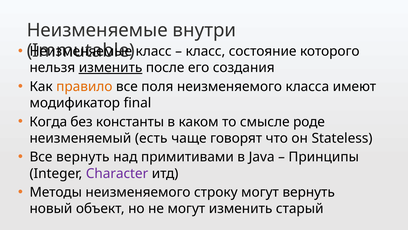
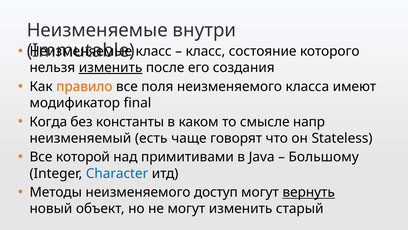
роде: роде -> напр (309, 122)
Все вернуть: вернуть -> которой (83, 157)
Принципы: Принципы -> Большому (324, 157)
Character colour: purple -> blue (117, 173)
строку: строку -> доступ (216, 192)
вернуть underline: none -> present (309, 192)
